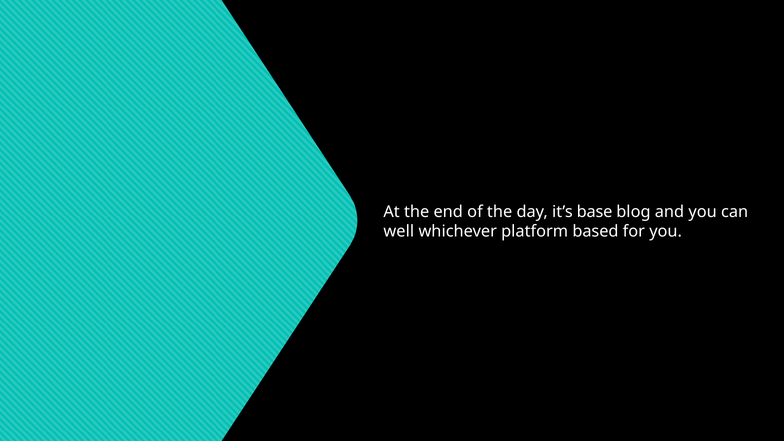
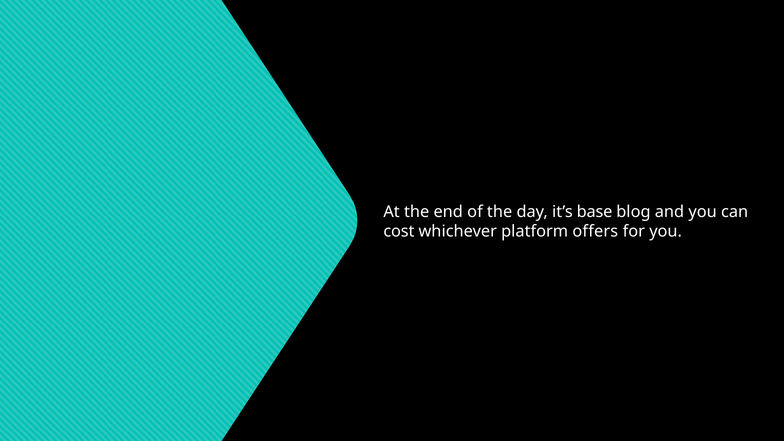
well: well -> cost (399, 231)
based: based -> offers (595, 231)
